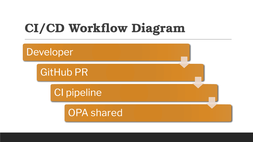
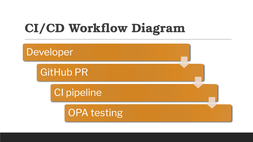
shared: shared -> testing (107, 113)
